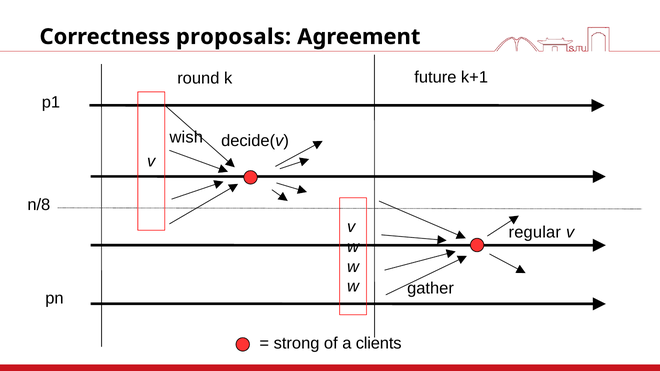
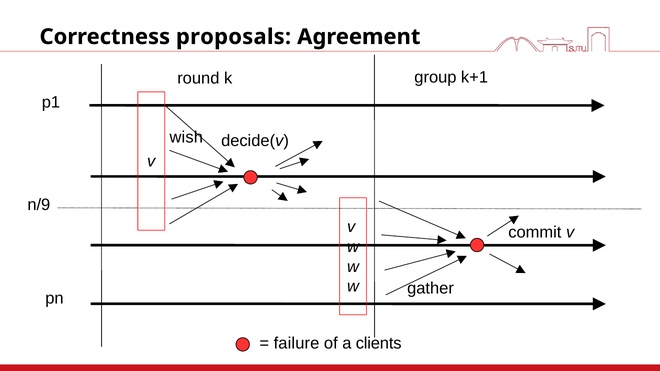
future: future -> group (435, 77)
n/8: n/8 -> n/9 (39, 205)
regular: regular -> commit (535, 233)
strong: strong -> failure (297, 343)
